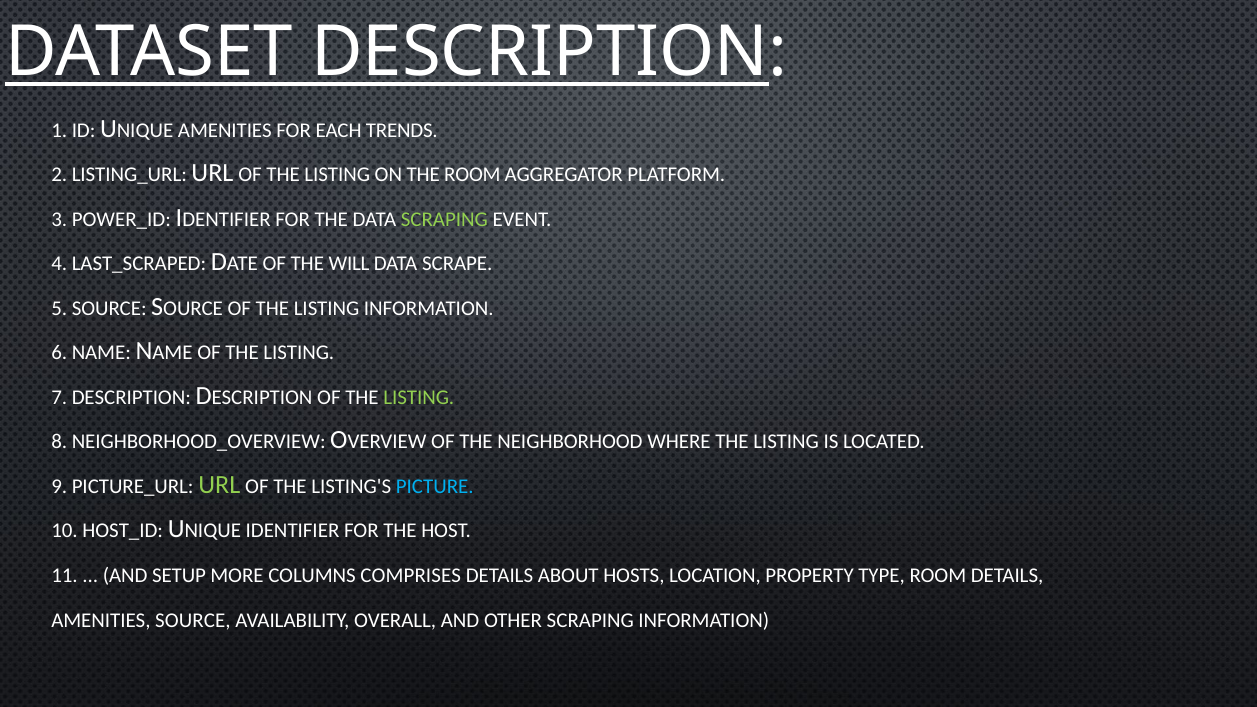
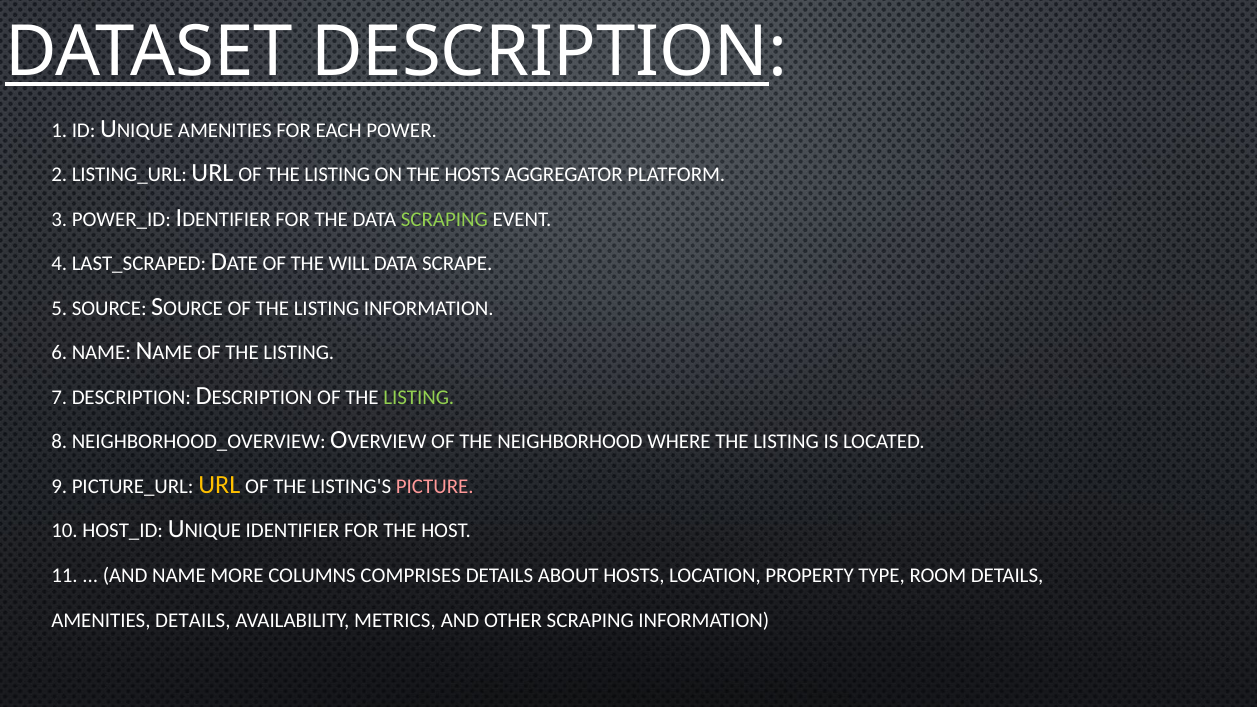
TRENDS: TRENDS -> POWER (402, 130)
THE ROOM: ROOM -> HOSTS (472, 175)
URL colour: light green -> yellow (219, 485)
PICTURE colour: light blue -> pink (435, 487)
AND SETUP: SETUP -> NAME (179, 576)
AMENITIES SOURCE: SOURCE -> DETAILS (193, 620)
OVERALL: OVERALL -> METRICS (395, 620)
